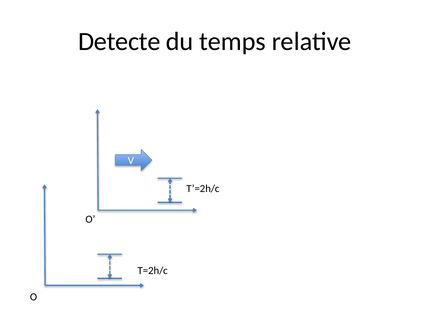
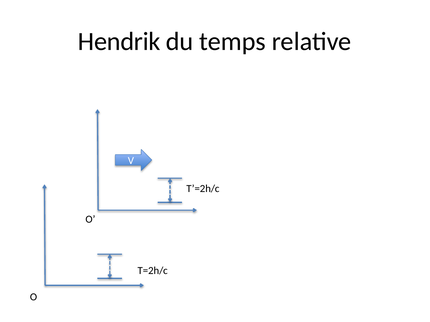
Detecte: Detecte -> Hendrik (119, 42)
